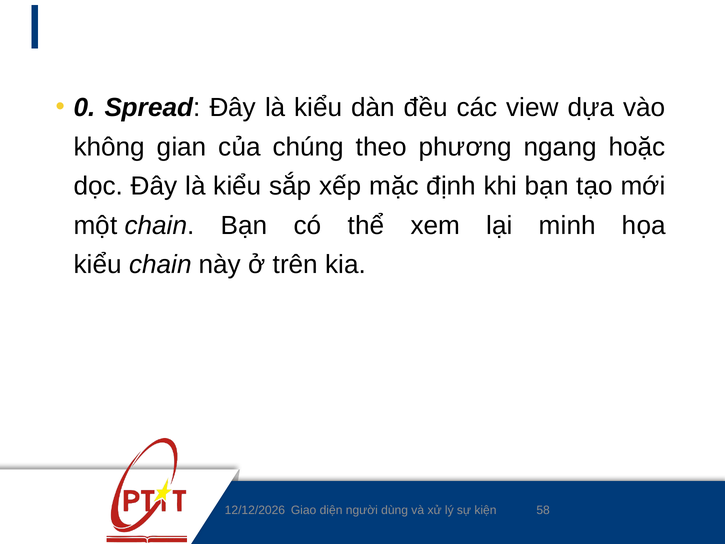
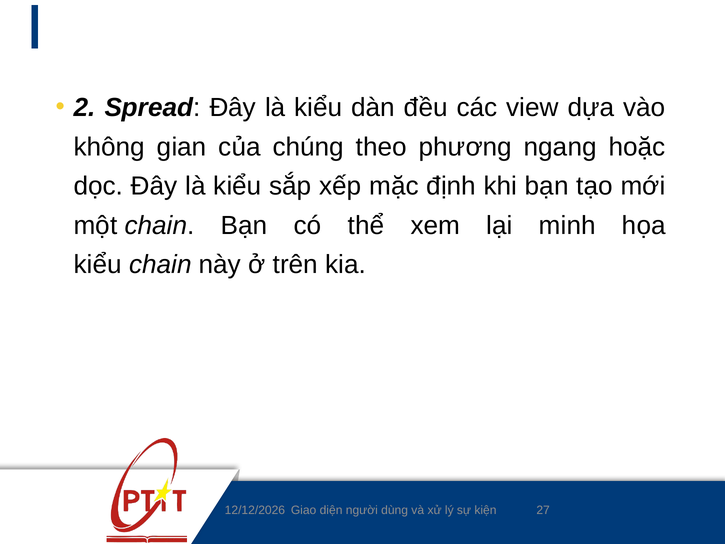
0: 0 -> 2 (85, 108)
58: 58 -> 27 (543, 510)
